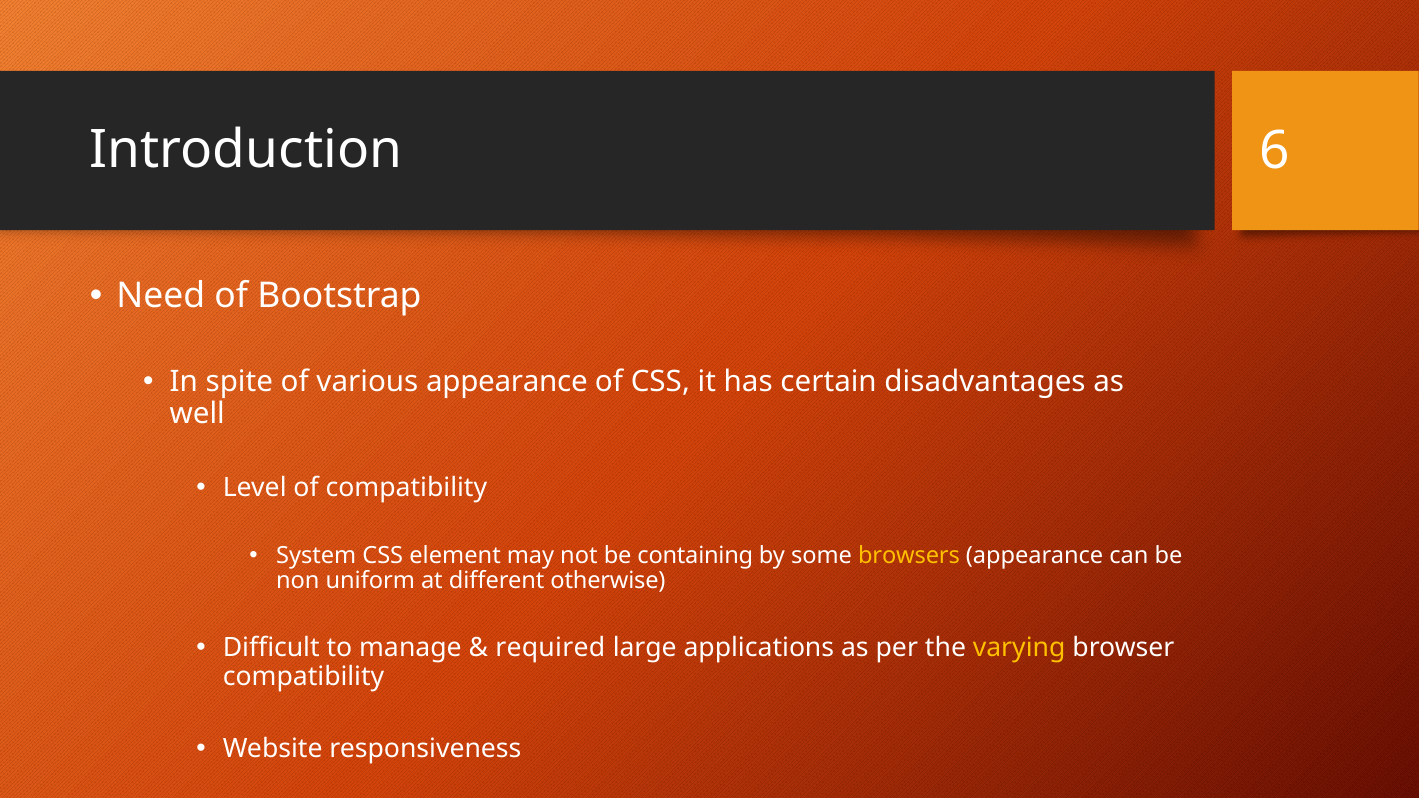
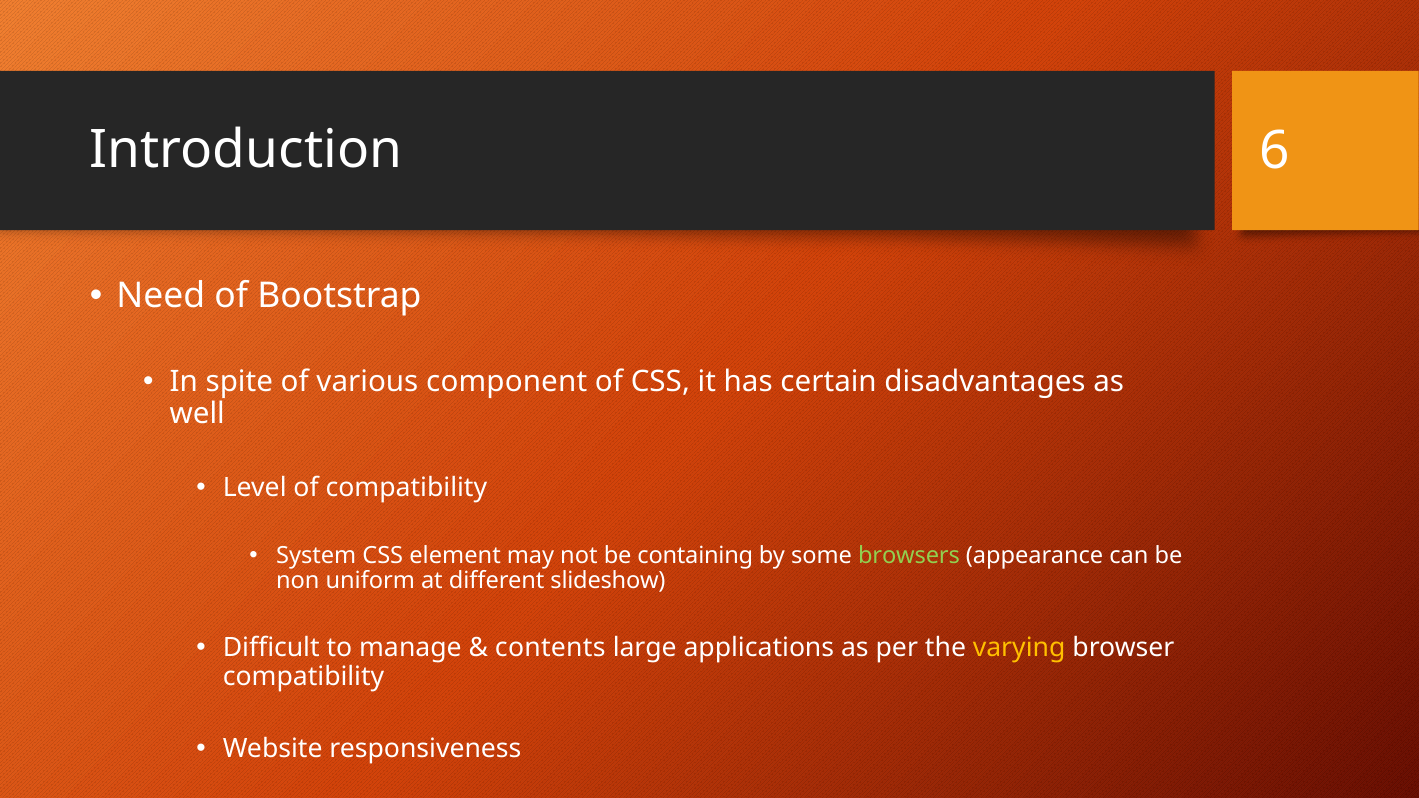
various appearance: appearance -> component (507, 382)
browsers colour: yellow -> light green (909, 555)
otherwise: otherwise -> slideshow (608, 581)
required: required -> contents (550, 648)
